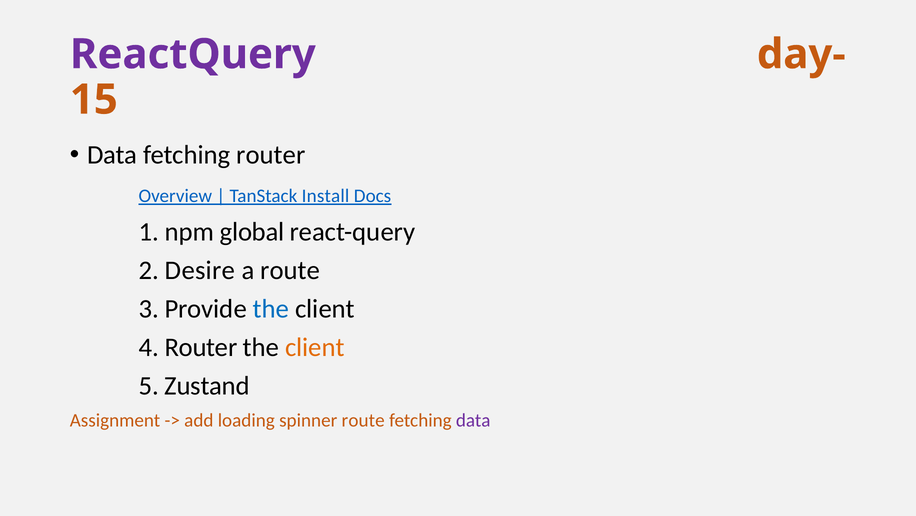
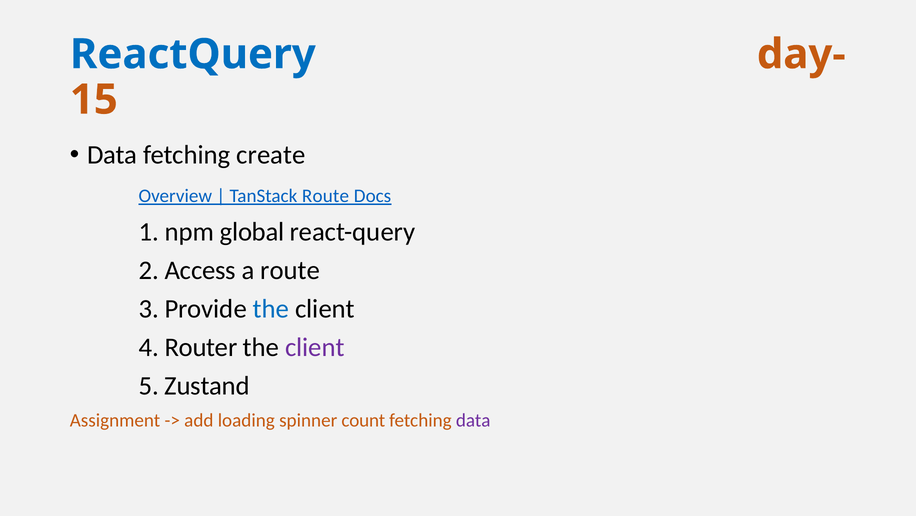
ReactQuery colour: purple -> blue (193, 54)
fetching router: router -> create (271, 155)
TanStack Install: Install -> Route (325, 196)
Desire: Desire -> Access (200, 270)
client colour: orange -> purple (315, 347)
spinner route: route -> count (363, 420)
